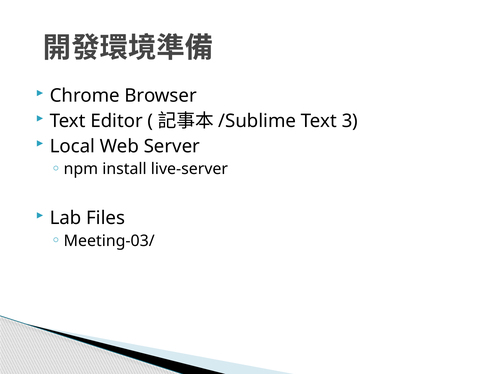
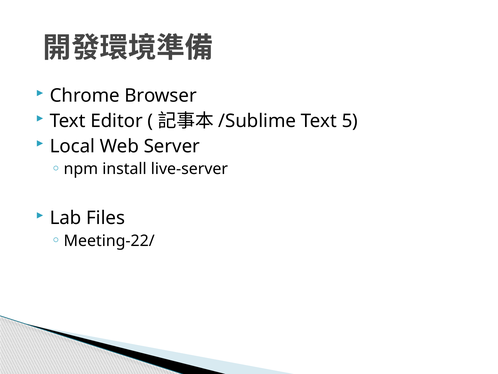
3: 3 -> 5 (350, 121)
Meeting-03/: Meeting-03/ -> Meeting-22/ (109, 241)
